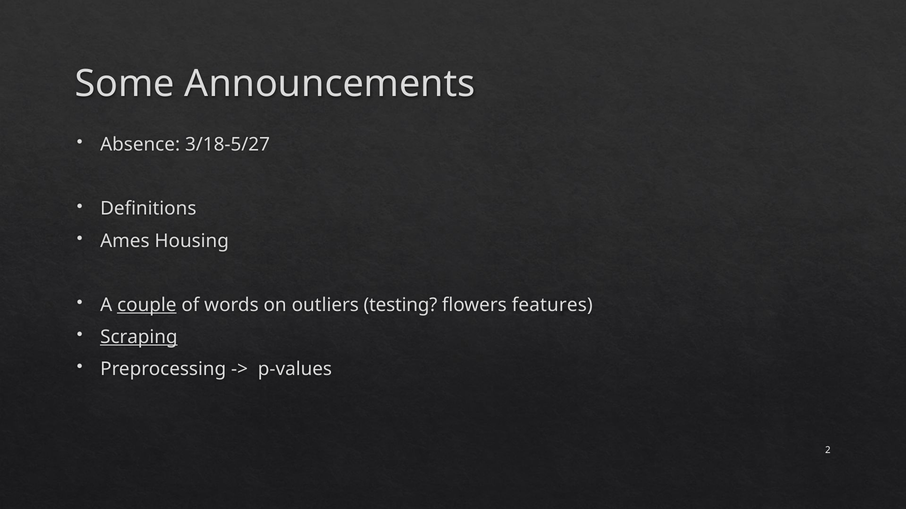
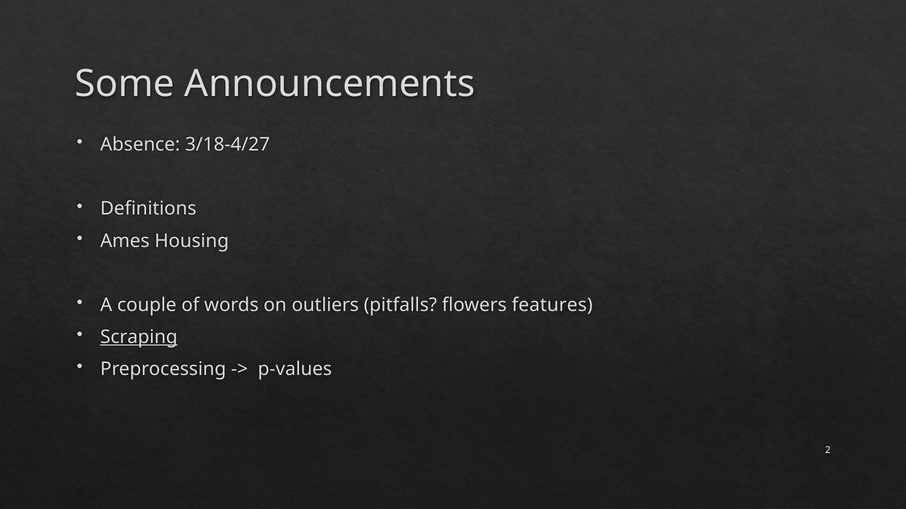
3/18-5/27: 3/18-5/27 -> 3/18-4/27 (227, 145)
couple underline: present -> none (147, 305)
testing: testing -> pitfalls (400, 305)
